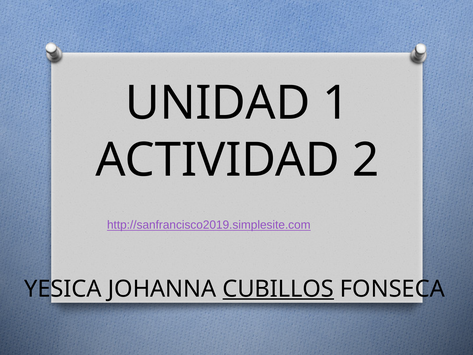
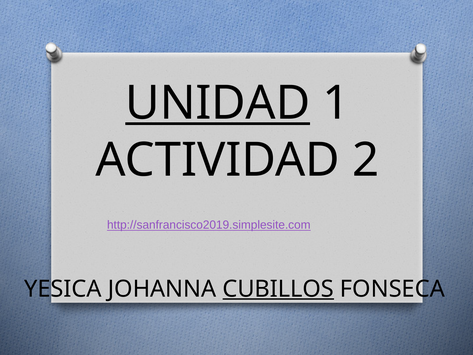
UNIDAD underline: none -> present (218, 103)
